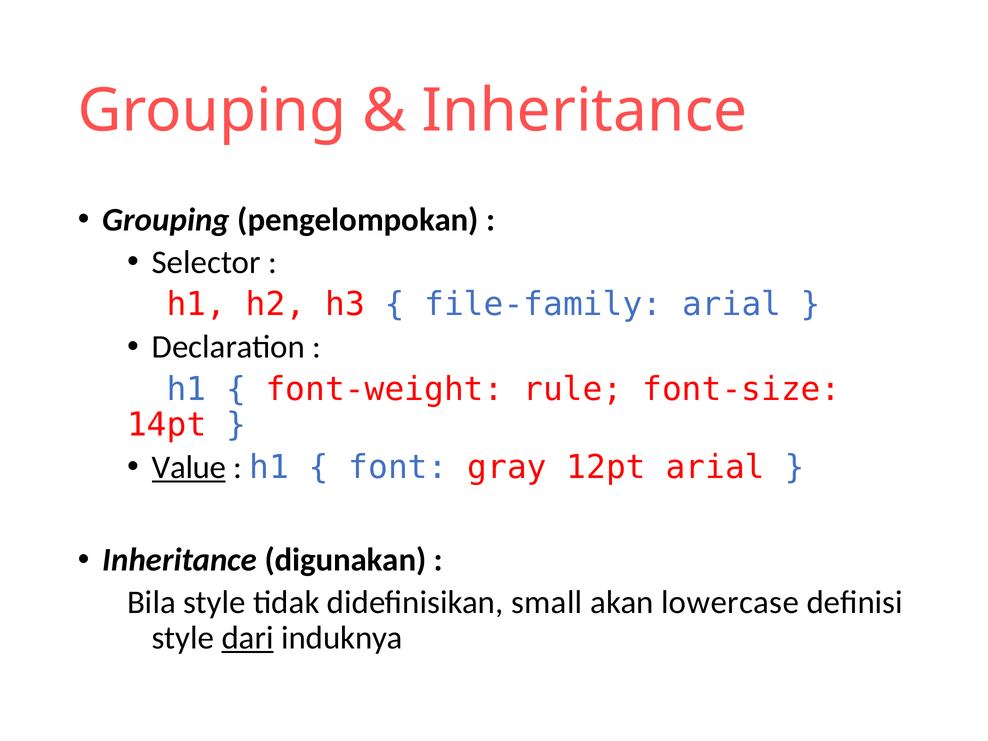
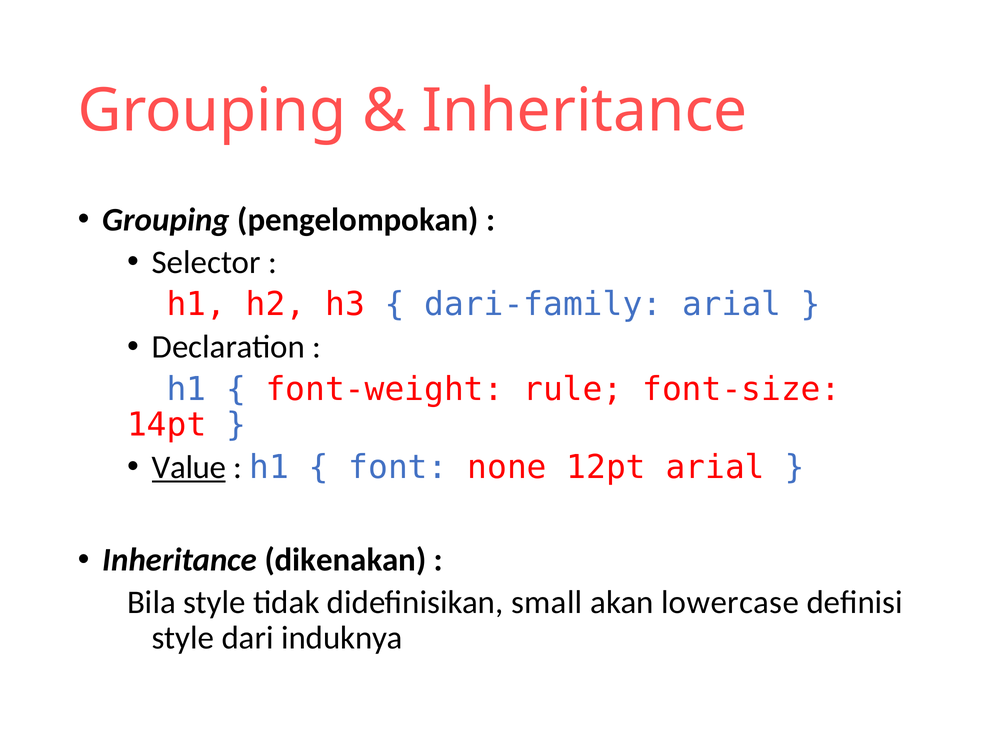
file-family: file-family -> dari-family (543, 305)
gray: gray -> none (507, 467)
digunakan: digunakan -> dikenakan (345, 560)
dari underline: present -> none (248, 638)
